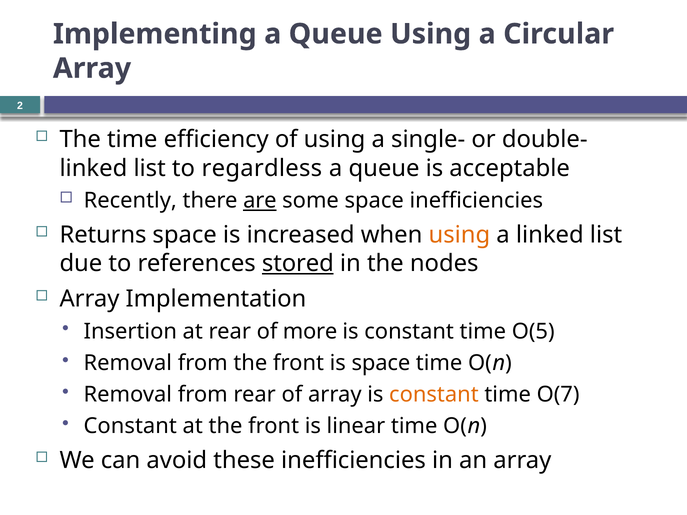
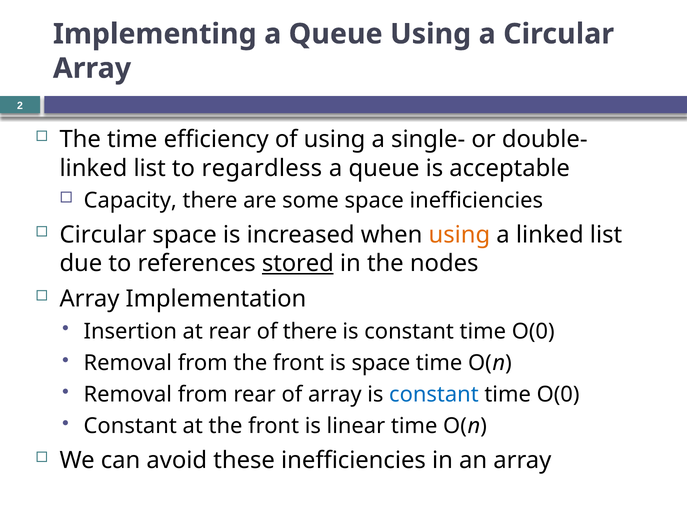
Recently: Recently -> Capacity (130, 201)
are underline: present -> none (260, 201)
Returns: Returns -> Circular (103, 235)
of more: more -> there (310, 332)
O(5: O(5 -> O(0 (533, 332)
constant colour: orange -> blue (434, 395)
O(7: O(7 -> O(0 (558, 395)
